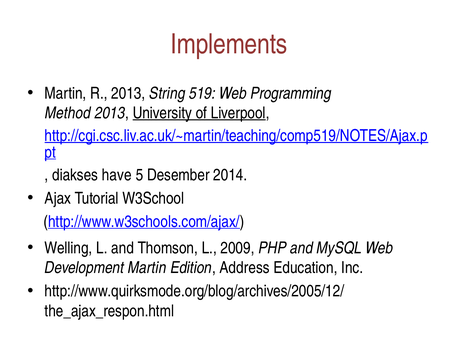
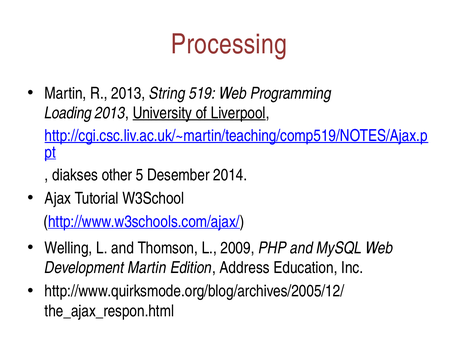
Implements: Implements -> Processing (229, 44)
Method: Method -> Loading (68, 113)
have: have -> other (117, 175)
